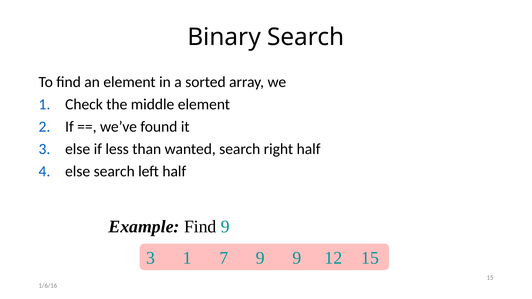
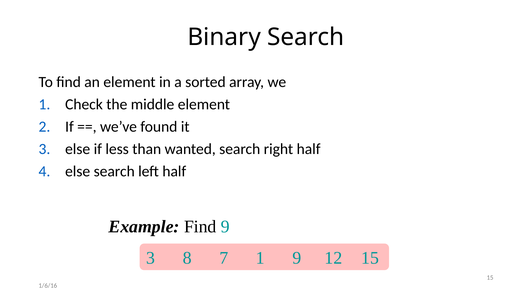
3 1: 1 -> 8 (187, 258)
7 9: 9 -> 1 (260, 258)
